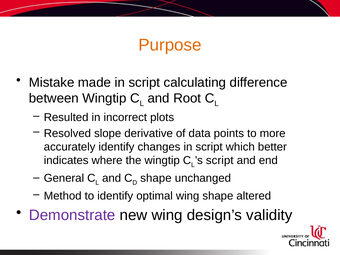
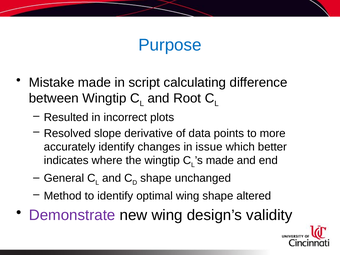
Purpose colour: orange -> blue (170, 45)
changes in script: script -> issue (209, 147)
script: script -> made (220, 161)
